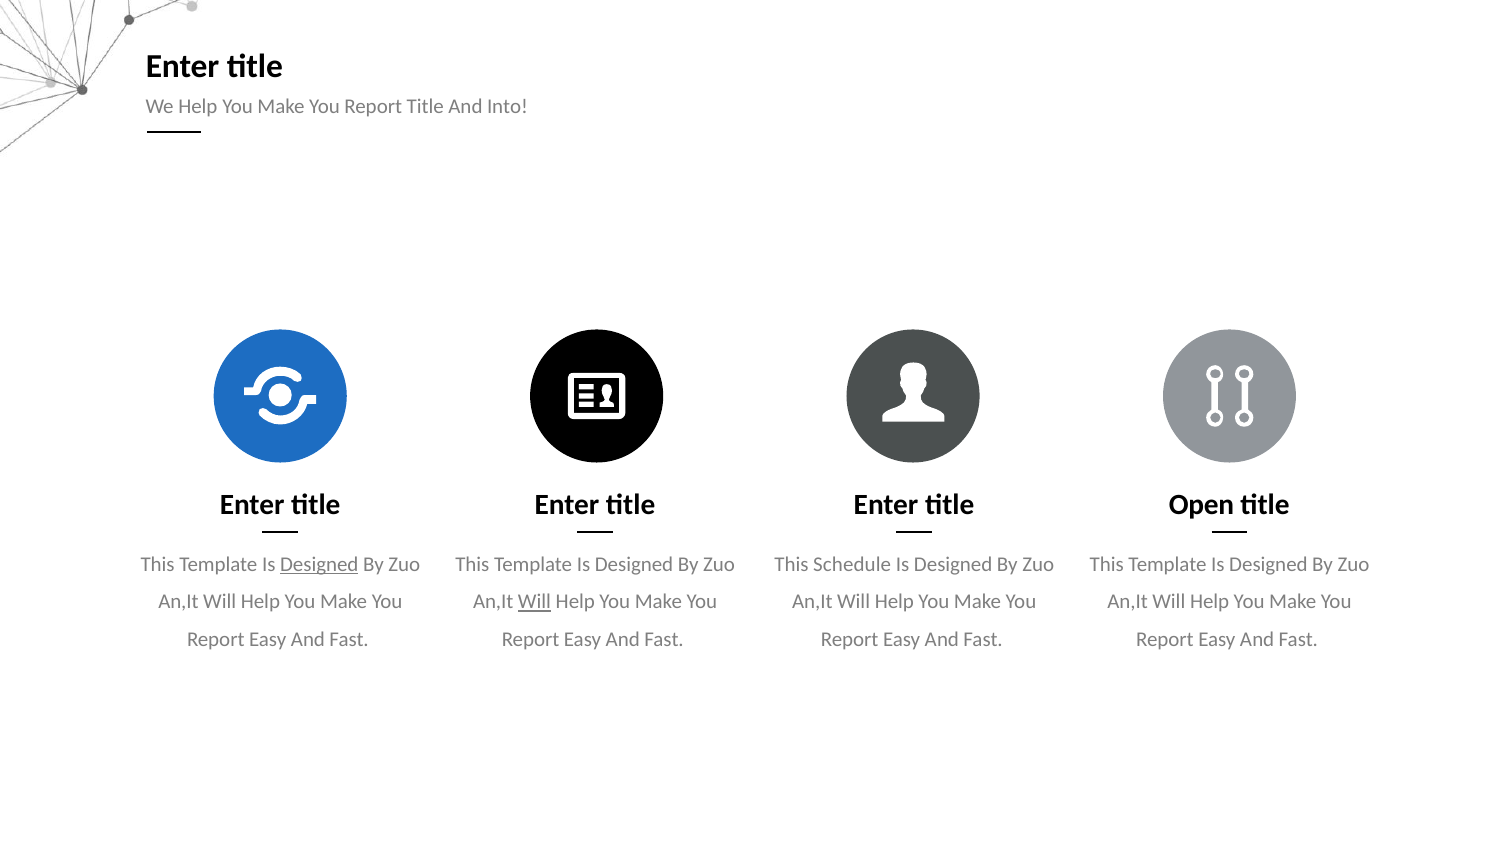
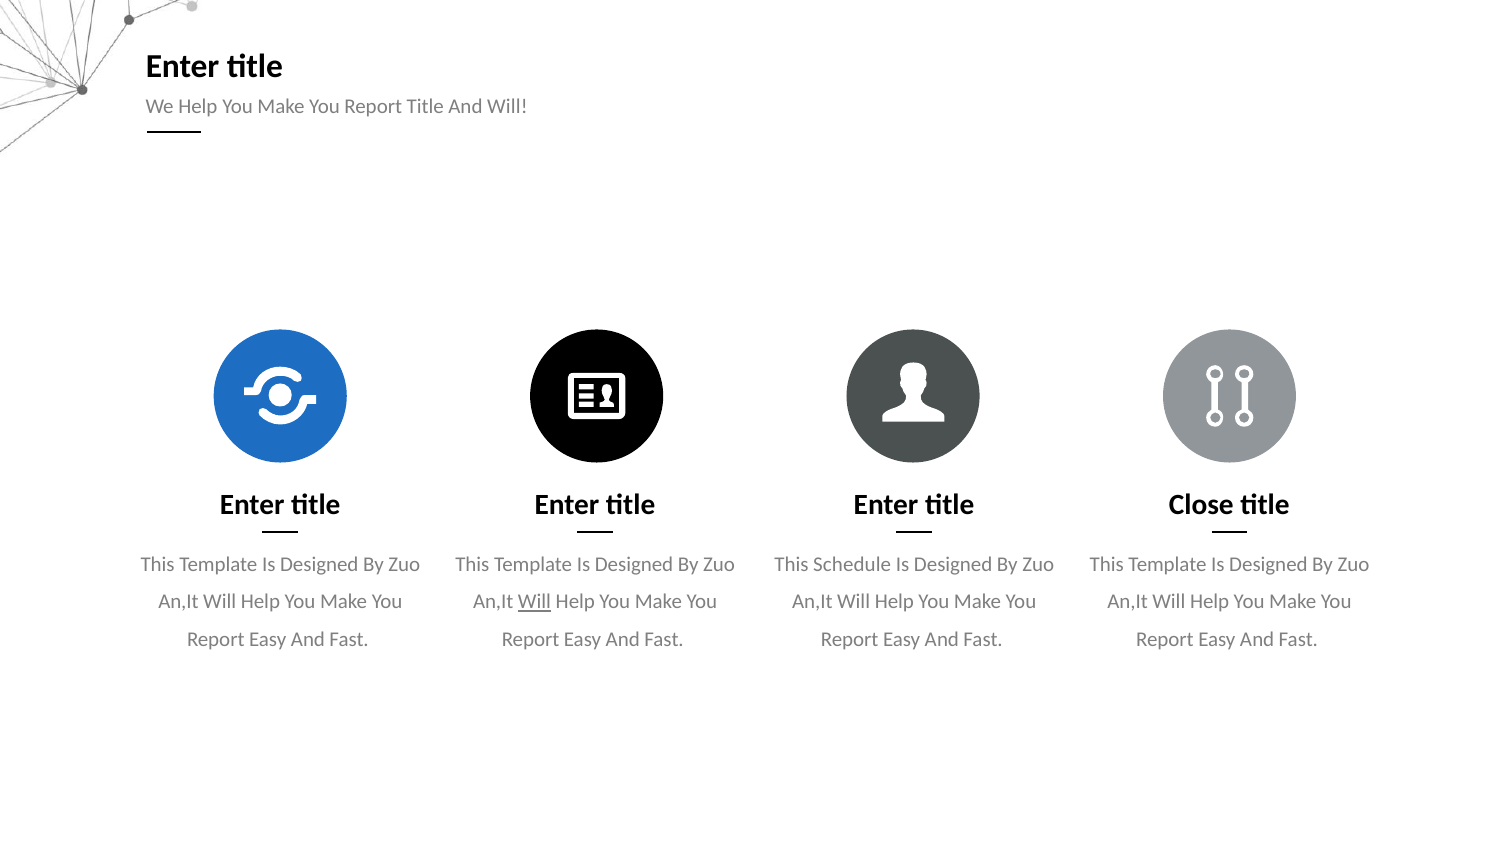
And Into: Into -> Will (507, 107)
Open: Open -> Close (1201, 505)
Designed underline: present -> none (319, 564)
